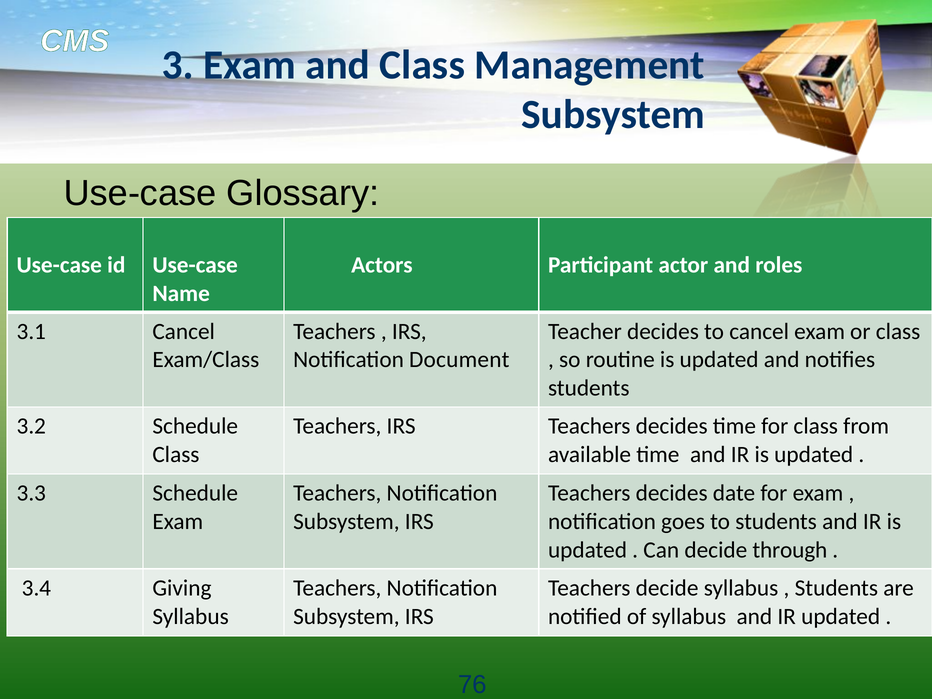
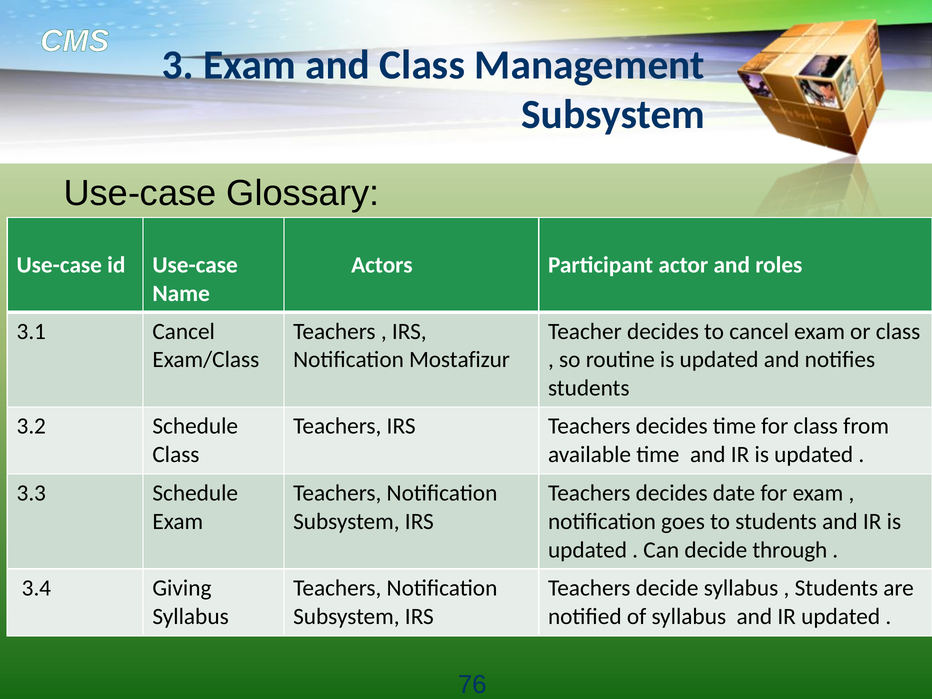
Document: Document -> Mostafizur (459, 360)
